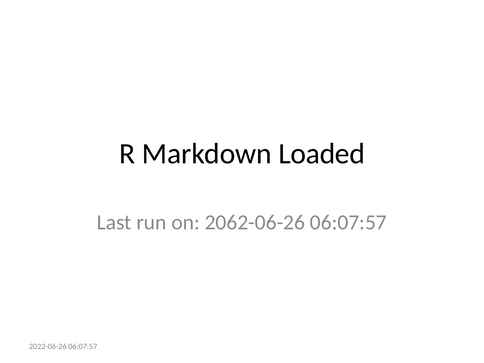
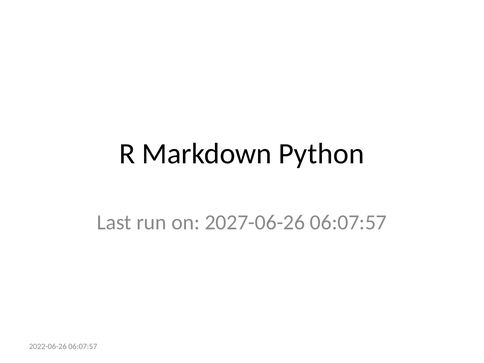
Loaded: Loaded -> Python (321, 154)
2062-06-26: 2062-06-26 -> 2027-06-26 (255, 223)
